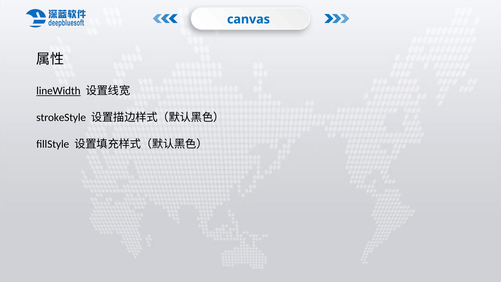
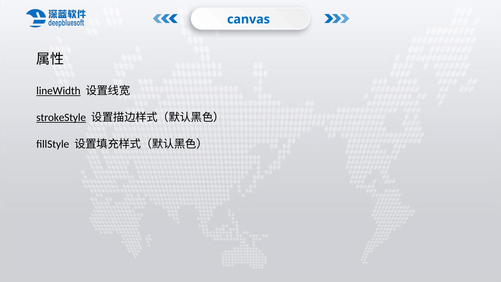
strokeStyle underline: none -> present (61, 117)
